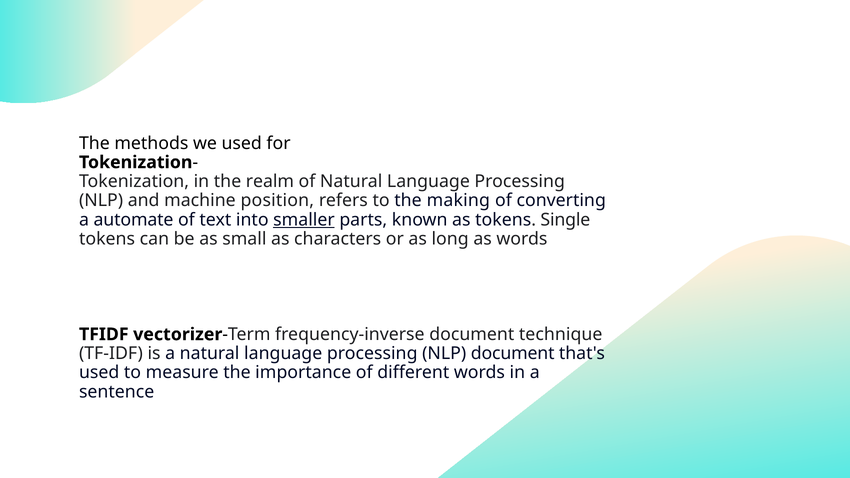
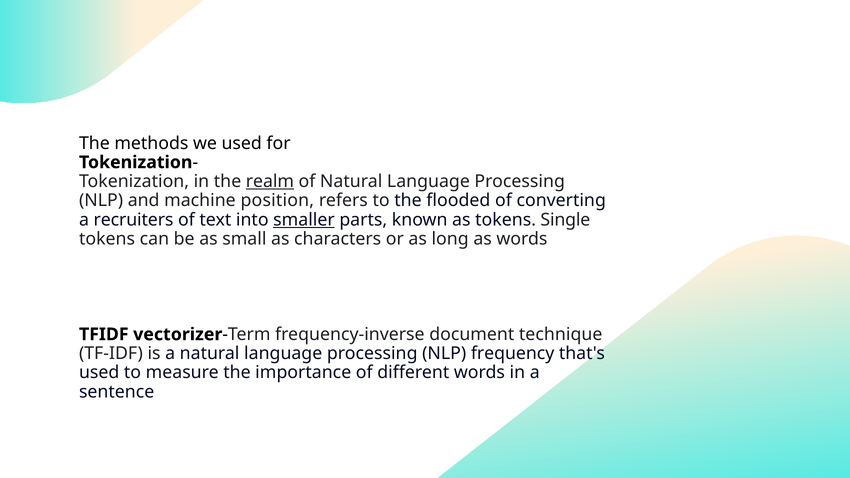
realm underline: none -> present (270, 181)
making: making -> flooded (458, 201)
automate: automate -> recruiters (134, 220)
NLP document: document -> frequency (513, 354)
